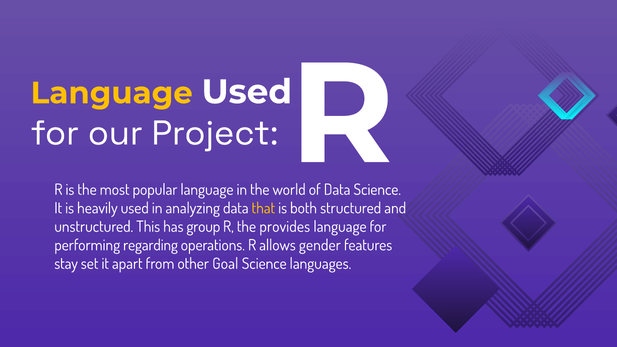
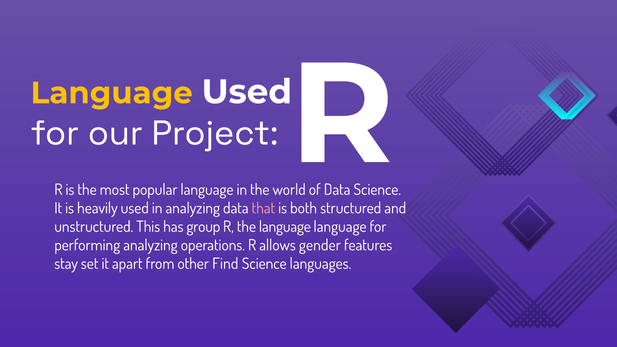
that colour: yellow -> pink (263, 208)
the provides: provides -> language (285, 227)
performing regarding: regarding -> analyzing (150, 245)
Goal: Goal -> Find (225, 264)
